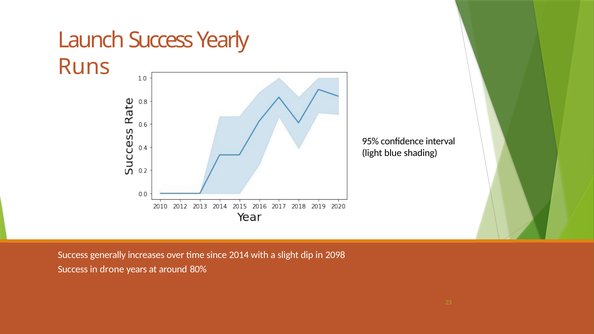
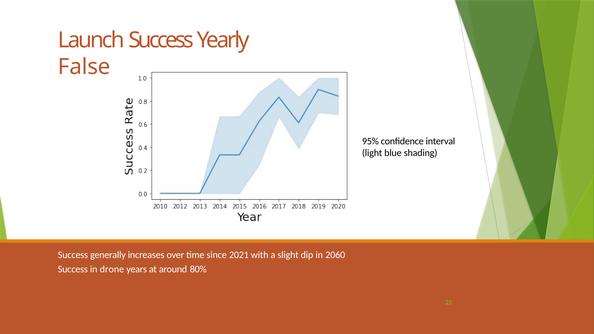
Runs: Runs -> False (84, 67)
2014: 2014 -> 2021 (239, 255)
2098: 2098 -> 2060 (335, 255)
